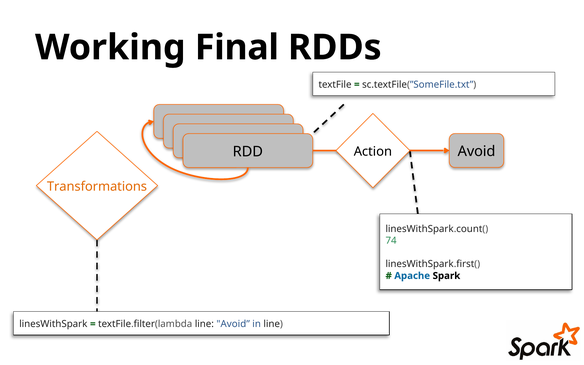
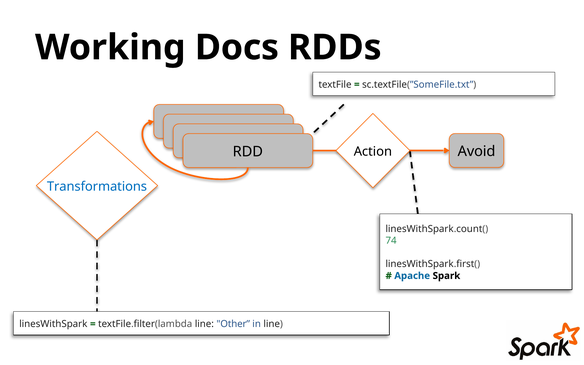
Final: Final -> Docs (237, 48)
Transformations colour: orange -> blue (97, 186)
line Avoid: Avoid -> Other (233, 324)
